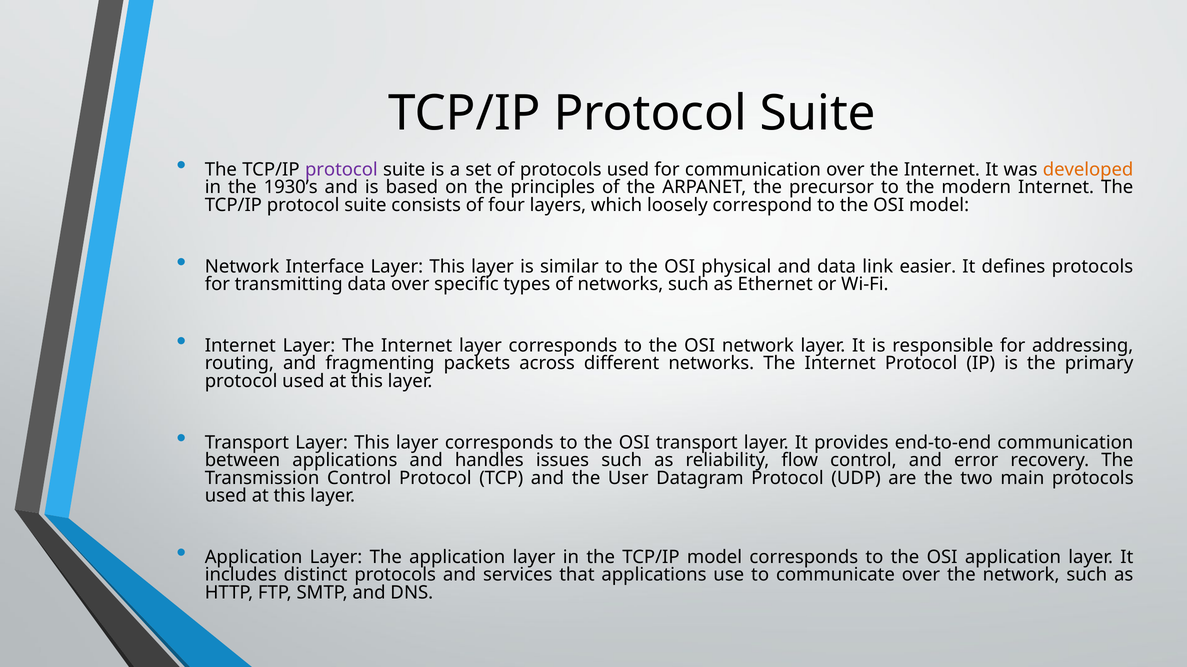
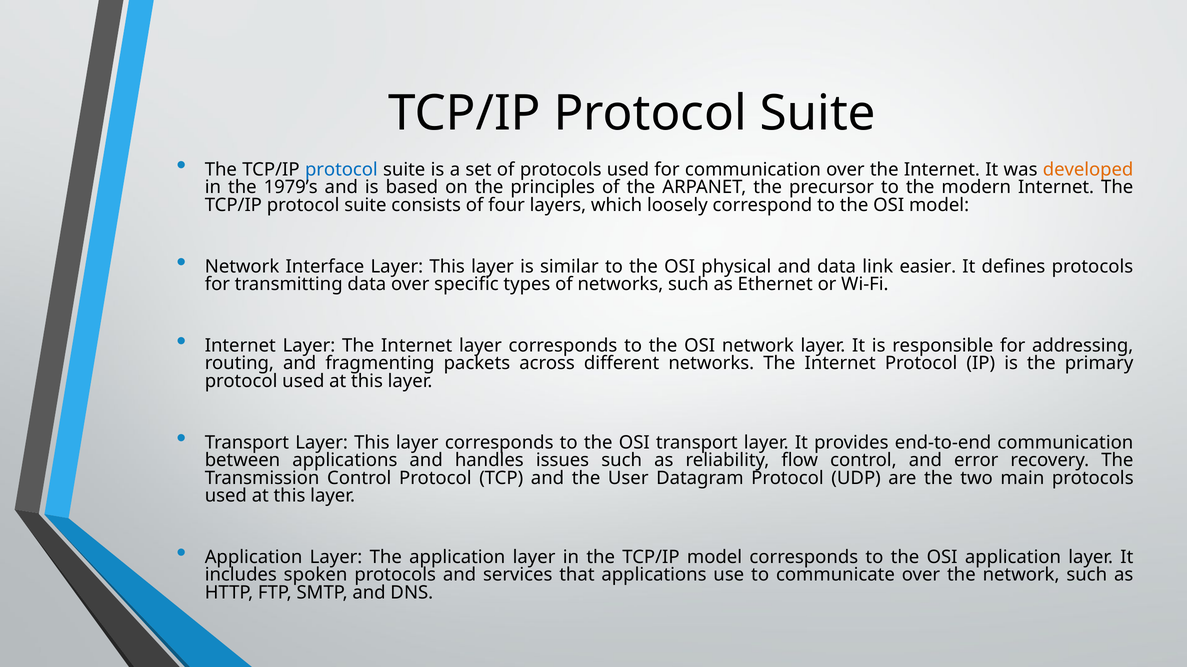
protocol colour: purple -> blue (341, 170)
1930’s: 1930’s -> 1979’s (291, 188)
distinct: distinct -> spoken (316, 575)
